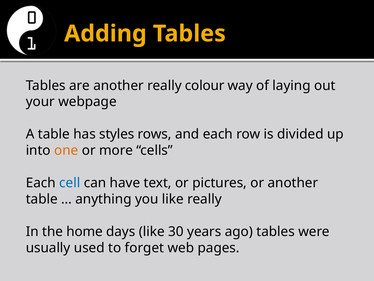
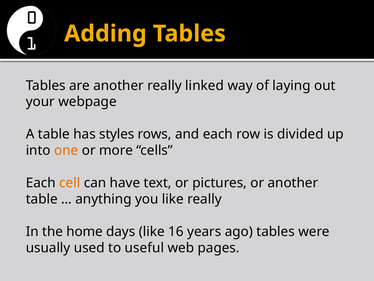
colour: colour -> linked (205, 85)
cell colour: blue -> orange (70, 183)
30: 30 -> 16 (176, 231)
forget: forget -> useful (144, 247)
